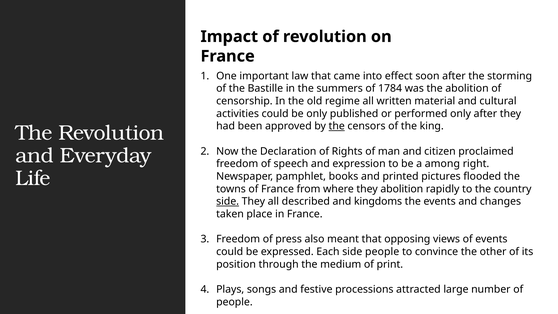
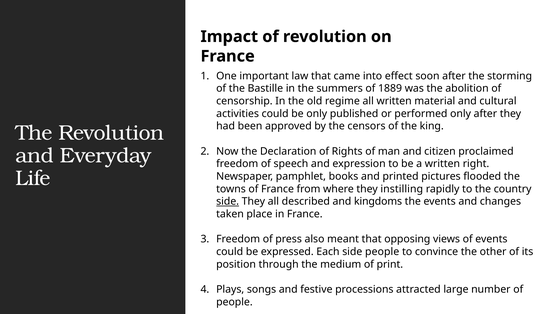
1784: 1784 -> 1889 (390, 88)
the underline: present -> none (337, 126)
a among: among -> written (442, 164)
they abolition: abolition -> instilling (402, 189)
